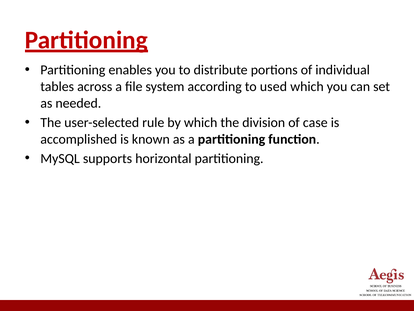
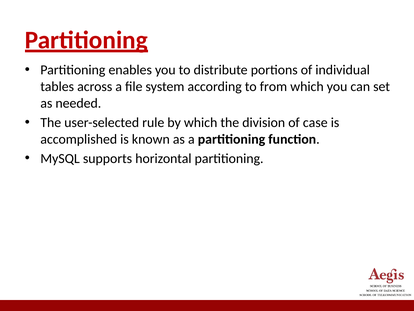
used: used -> from (273, 87)
